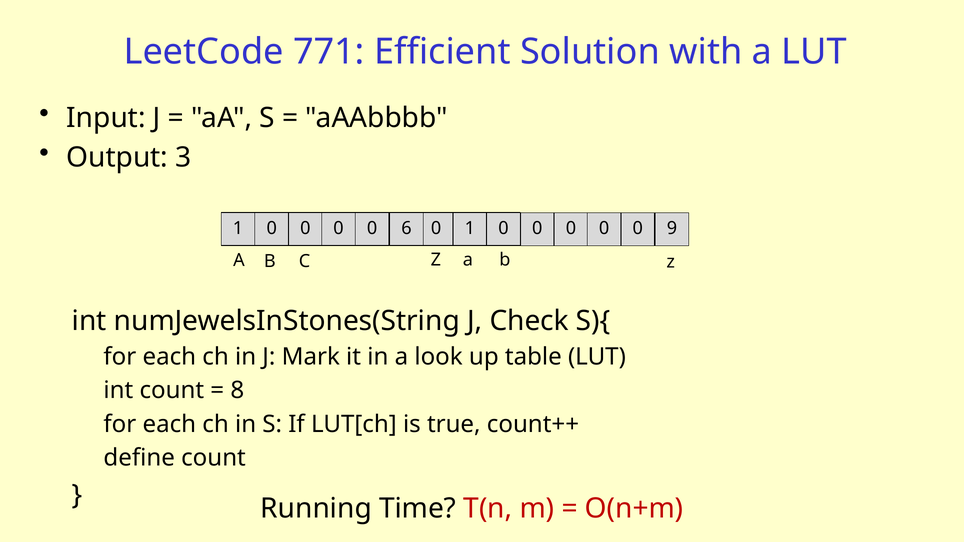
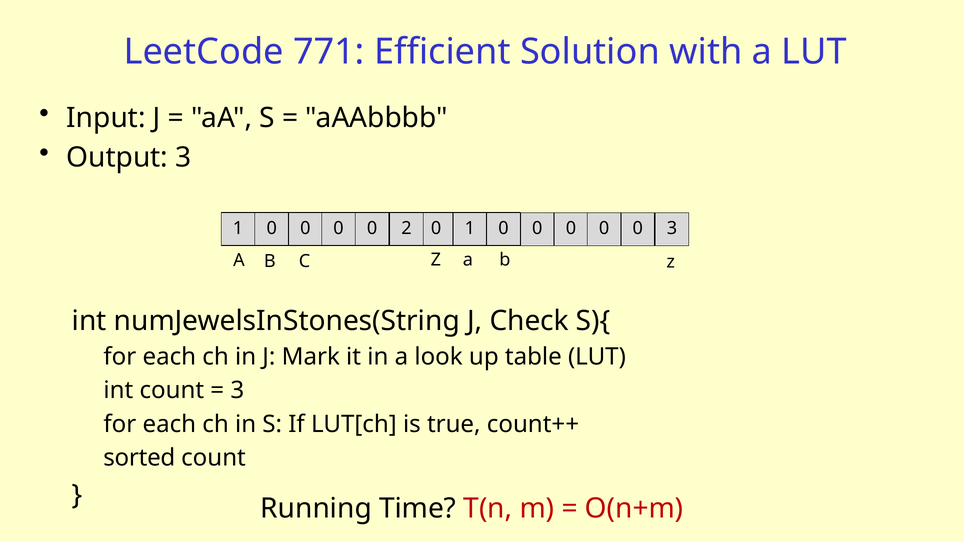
6: 6 -> 2 (406, 228)
0 9: 9 -> 3 (672, 229)
8: 8 -> 3 (237, 391)
define: define -> sorted (139, 458)
